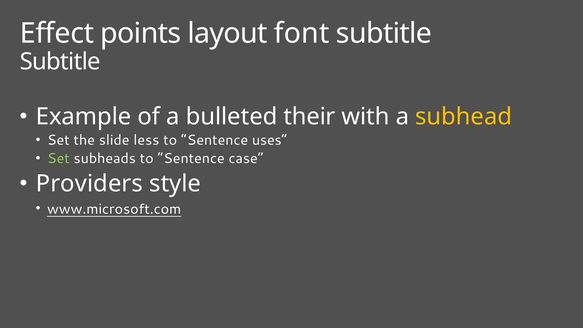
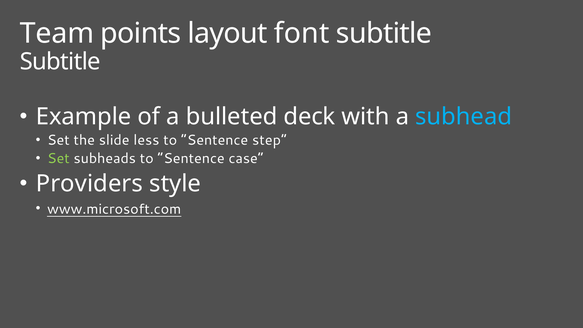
Effect: Effect -> Team (57, 33)
their: their -> deck (309, 117)
subhead colour: yellow -> light blue (464, 117)
uses: uses -> step (269, 140)
